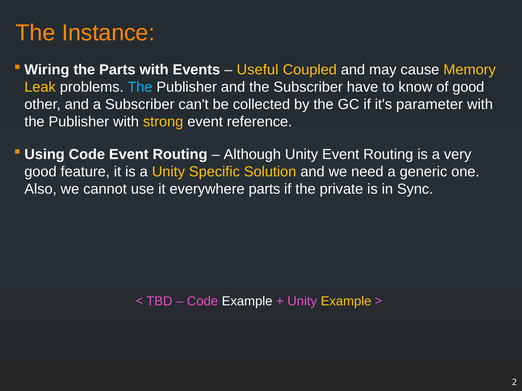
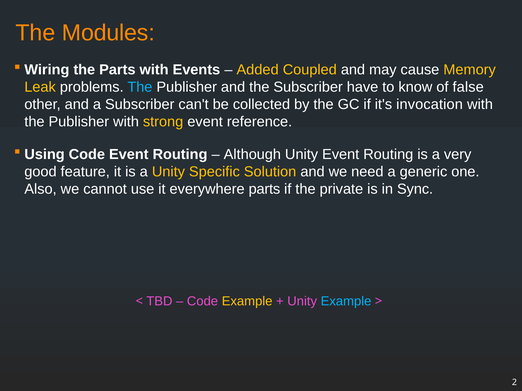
Instance: Instance -> Modules (108, 33)
Useful: Useful -> Added (258, 70)
of good: good -> false (468, 87)
parameter: parameter -> invocation (430, 105)
Example colour: white -> yellow (247, 302)
Example colour: yellow -> light blue (346, 302)
